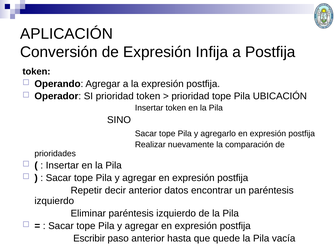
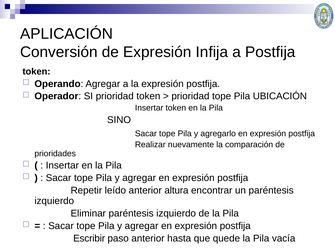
decir: decir -> leído (115, 191)
datos: datos -> altura (176, 191)
